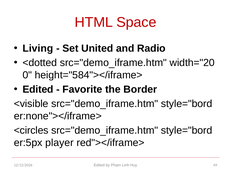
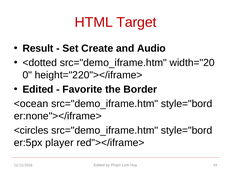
Space: Space -> Target (136, 22)
Living: Living -> Result (38, 48)
United: United -> Create (97, 48)
Radio: Radio -> Audio (151, 48)
height="584"></iframe>: height="584"></iframe> -> height="220"></iframe> (89, 75)
<visible: <visible -> <ocean (31, 104)
